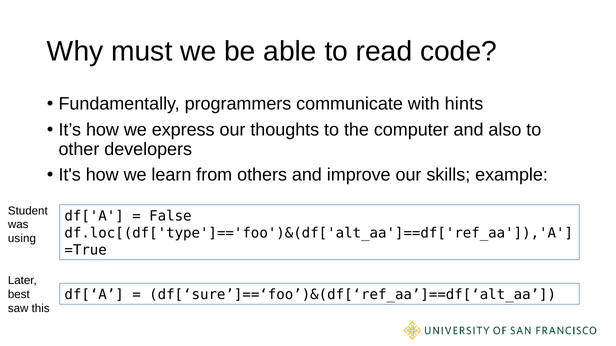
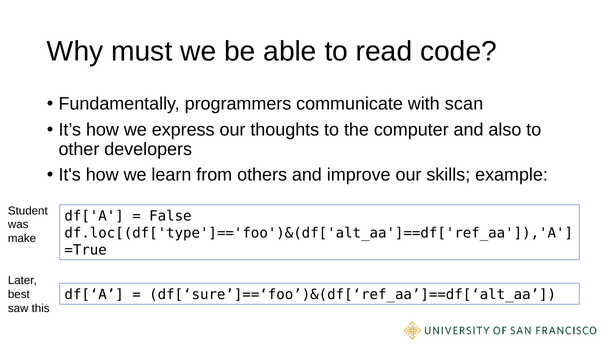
hints: hints -> scan (464, 104)
using: using -> make (22, 239)
